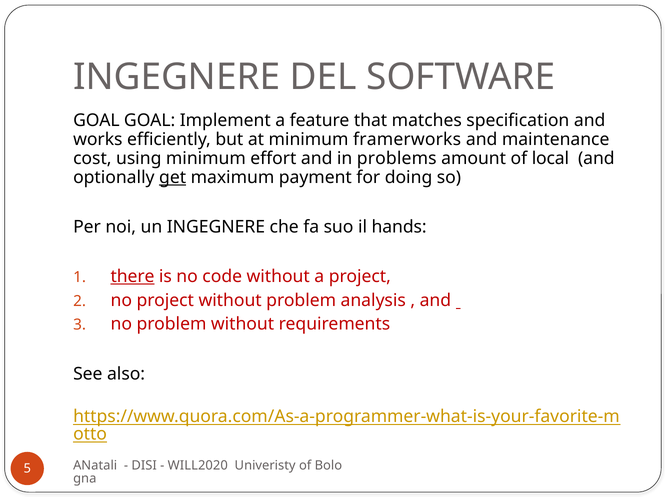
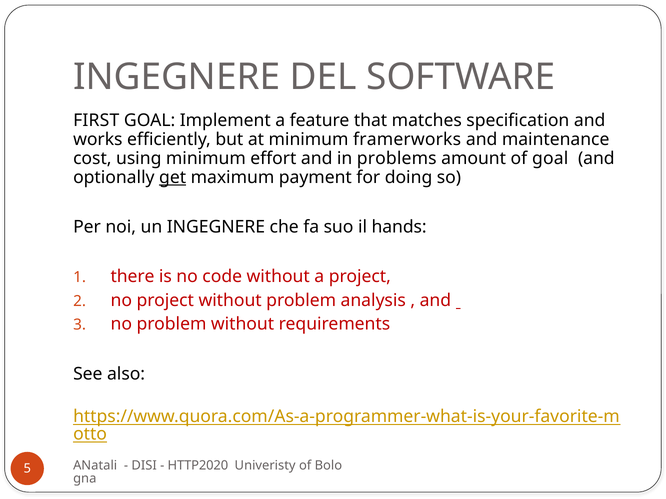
GOAL: GOAL -> FIRST (96, 121)
of local: local -> goal (550, 158)
there underline: present -> none (133, 277)
WILL2020: WILL2020 -> HTTP2020 (198, 466)
